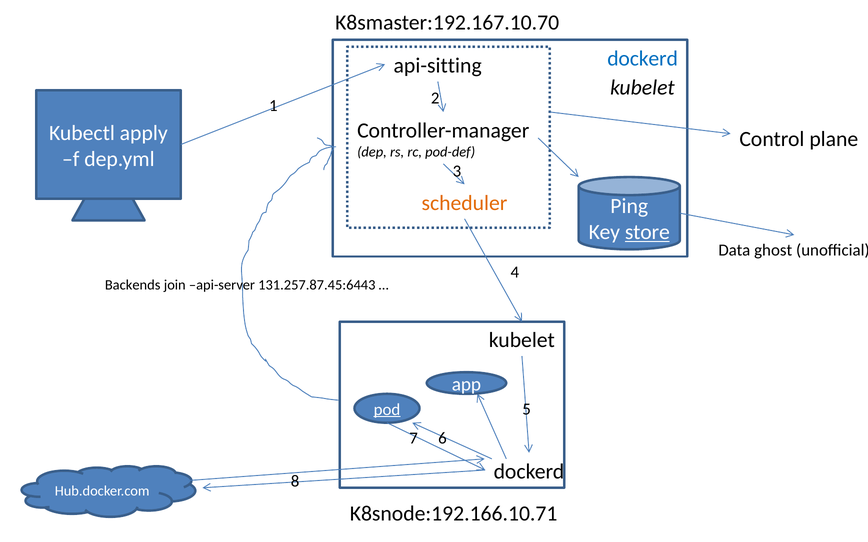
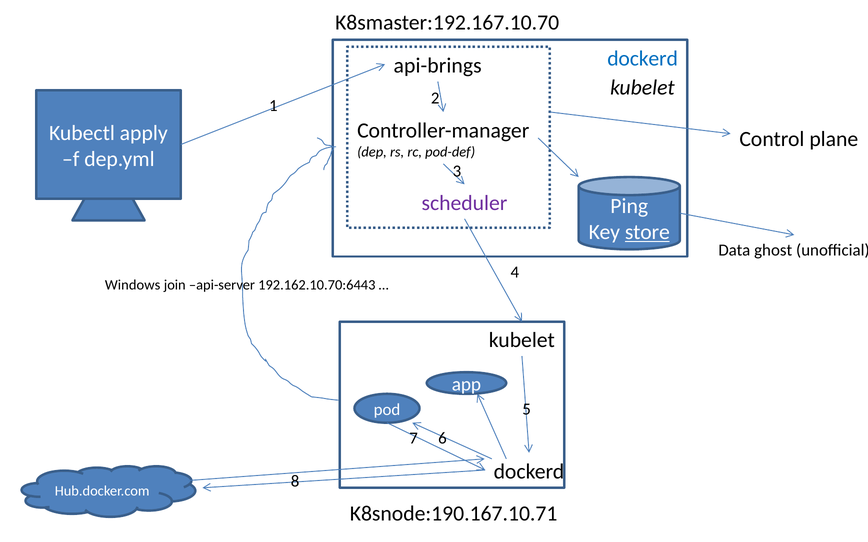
api-sitting: api-sitting -> api-brings (438, 66)
scheduler colour: orange -> purple (464, 203)
Backends: Backends -> Windows (133, 285)
131.257.87.45:6443: 131.257.87.45:6443 -> 192.162.10.70:6443 (317, 285)
pod underline: present -> none (387, 410)
K8snode:192.166.10.71: K8snode:192.166.10.71 -> K8snode:190.167.10.71 (454, 514)
